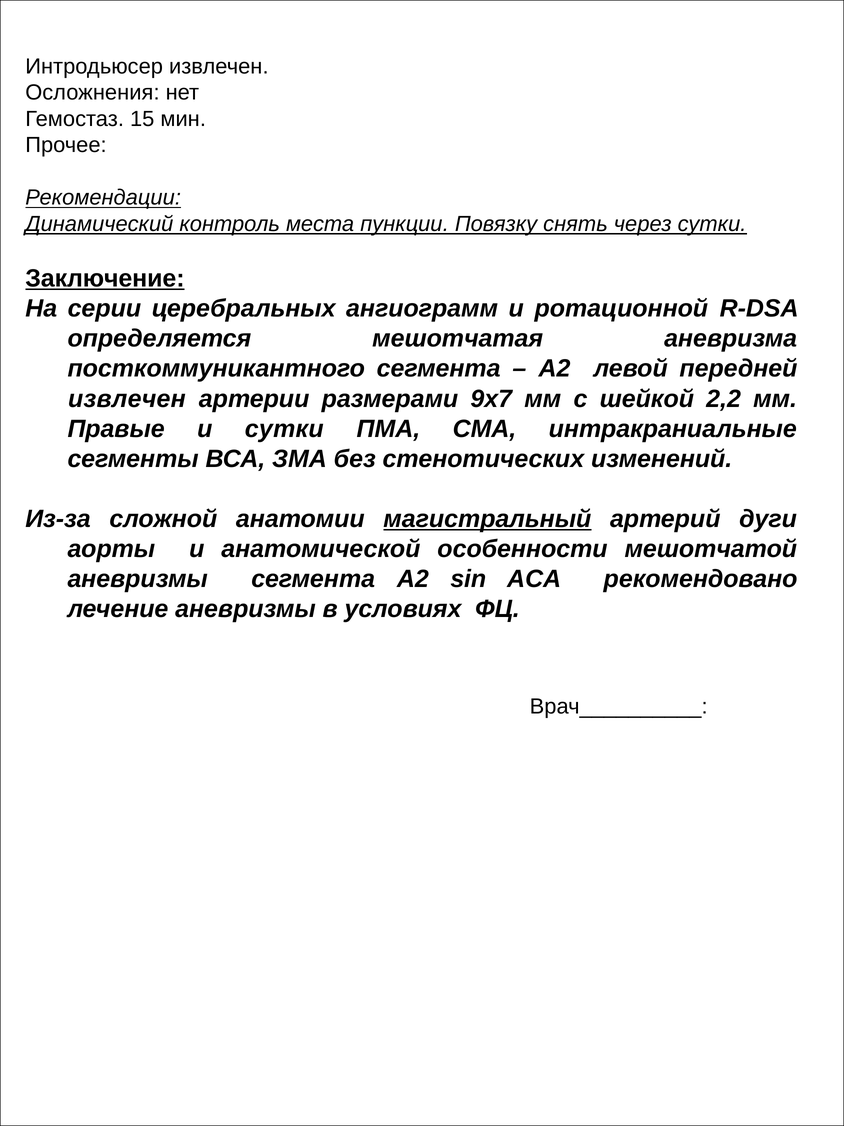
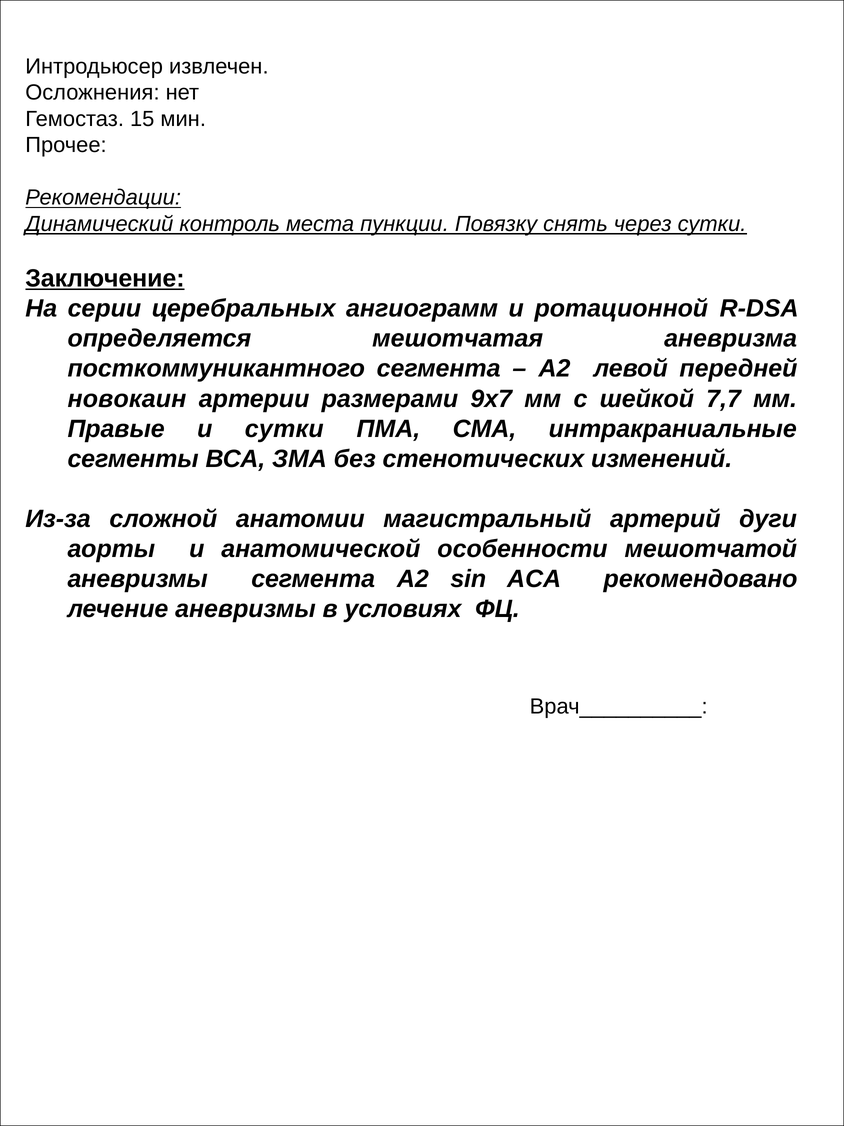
извлечен: извлечен -> новокаин (127, 399)
2,2: 2,2 -> 7,7 (724, 399)
магистральный underline: present -> none (487, 518)
